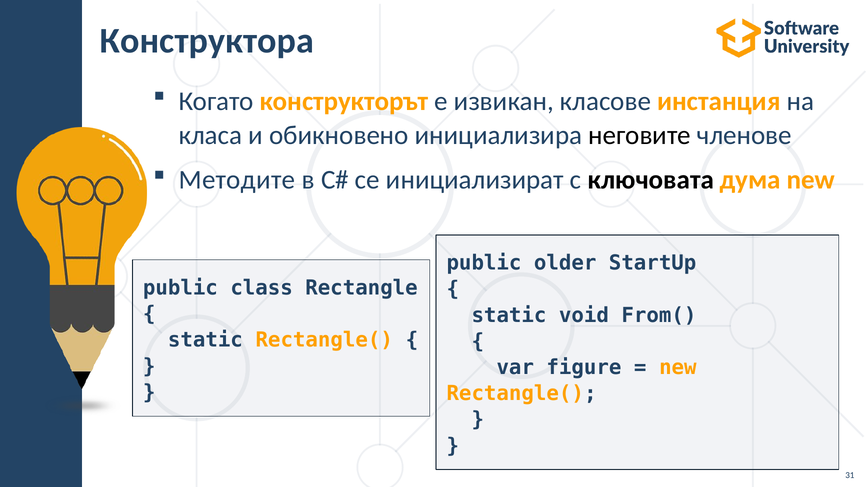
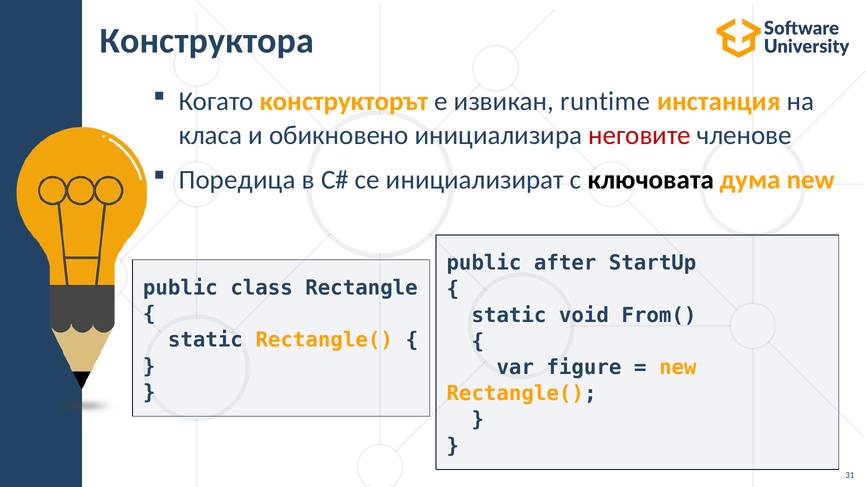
класове: класове -> runtime (605, 101)
неговите colour: black -> red (640, 135)
Методите: Методите -> Поредица (237, 180)
older: older -> after (565, 263)
